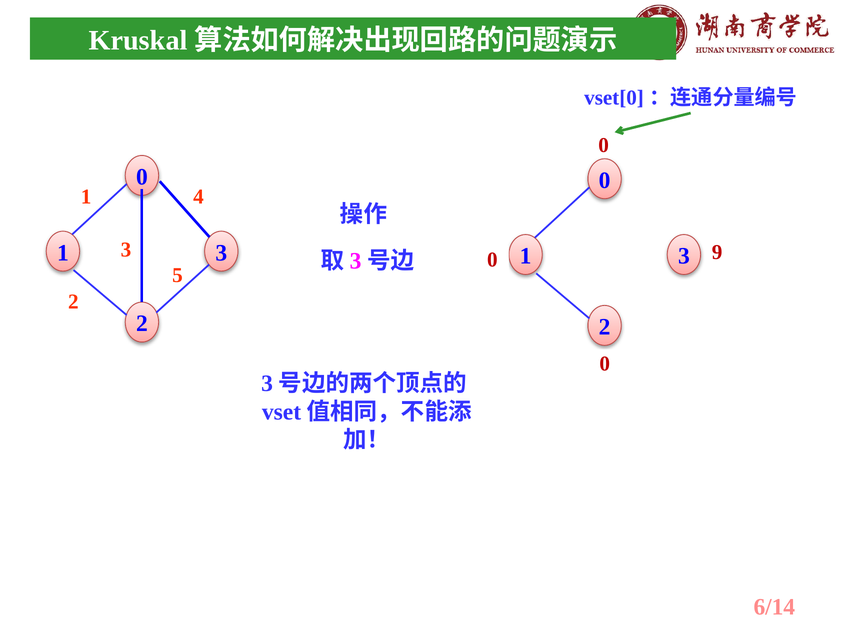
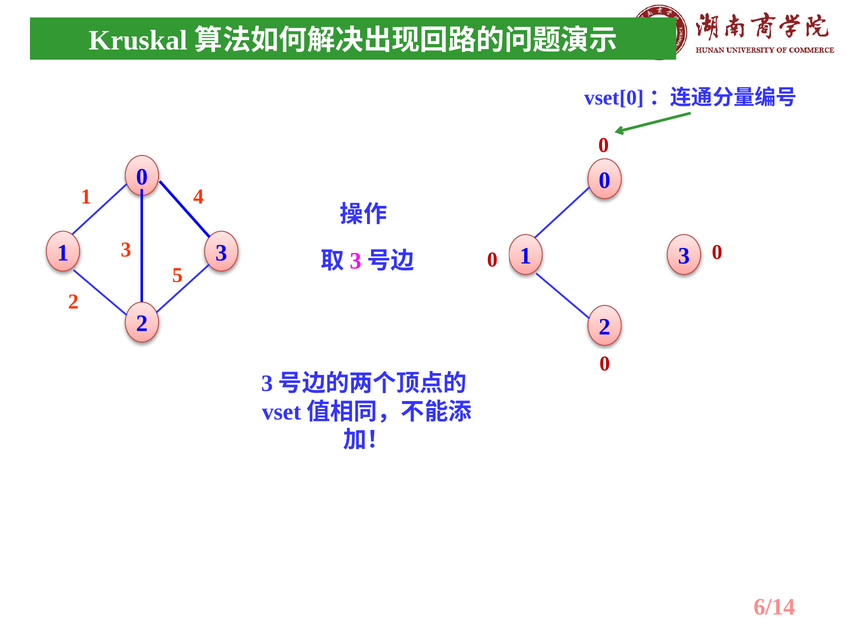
9: 9 -> 0 (717, 252)
